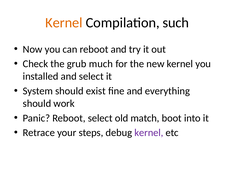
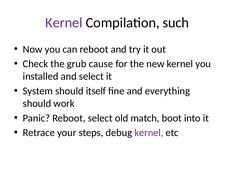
Kernel colour: orange -> purple (64, 23)
much: much -> cause (101, 64)
exist: exist -> itself (96, 91)
